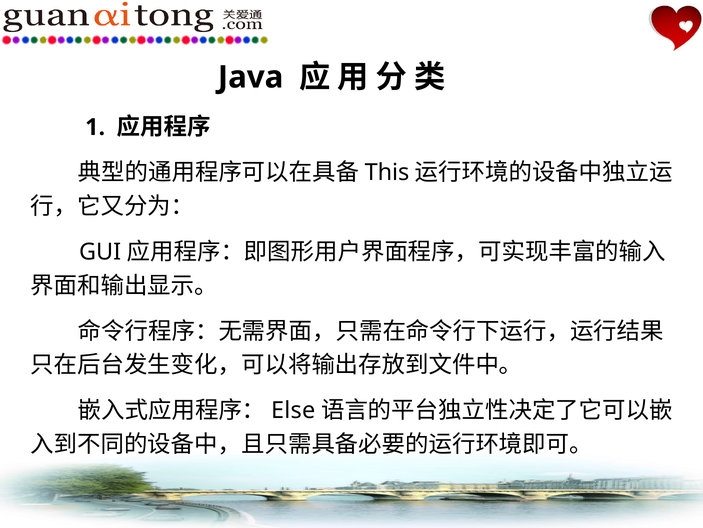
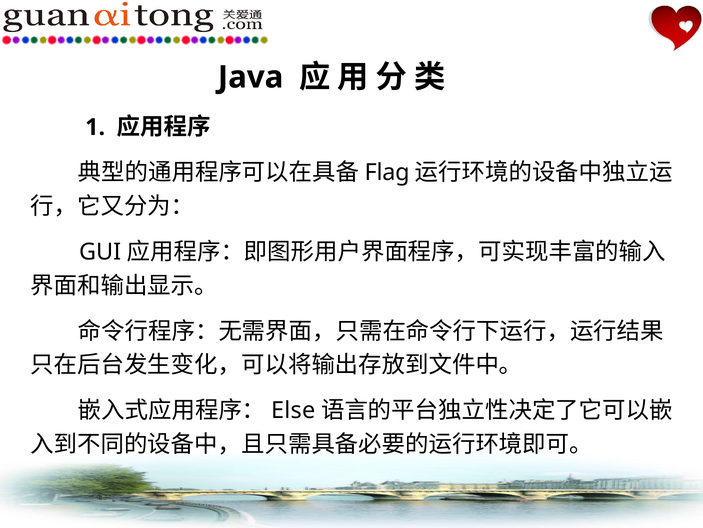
This: This -> Flag (387, 172)
